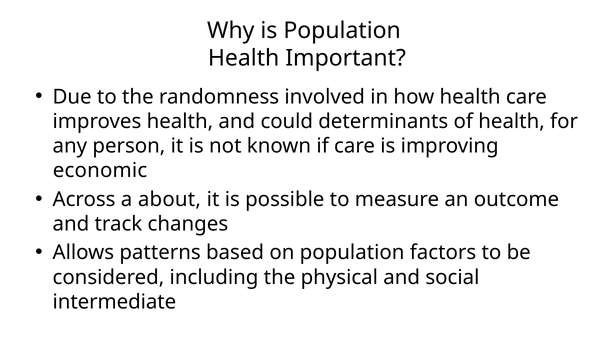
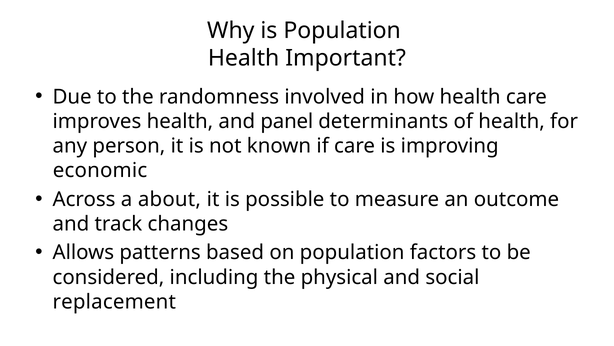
could: could -> panel (287, 121)
intermediate: intermediate -> replacement (114, 301)
